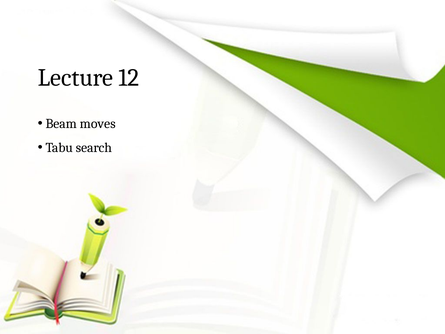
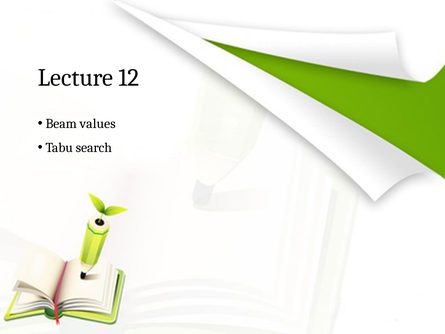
moves: moves -> values (98, 124)
